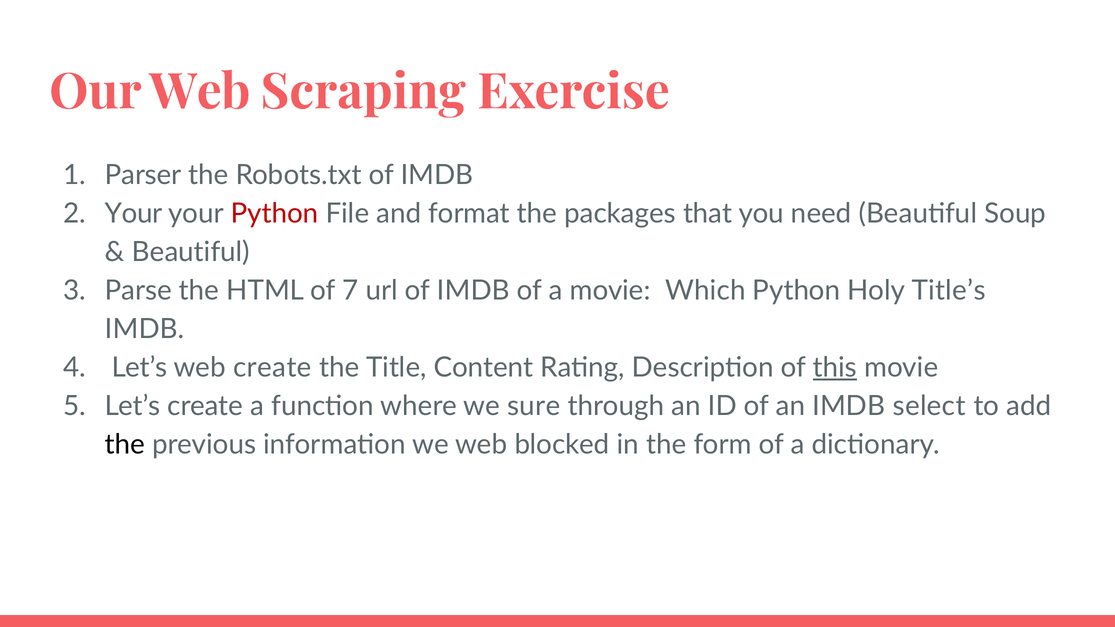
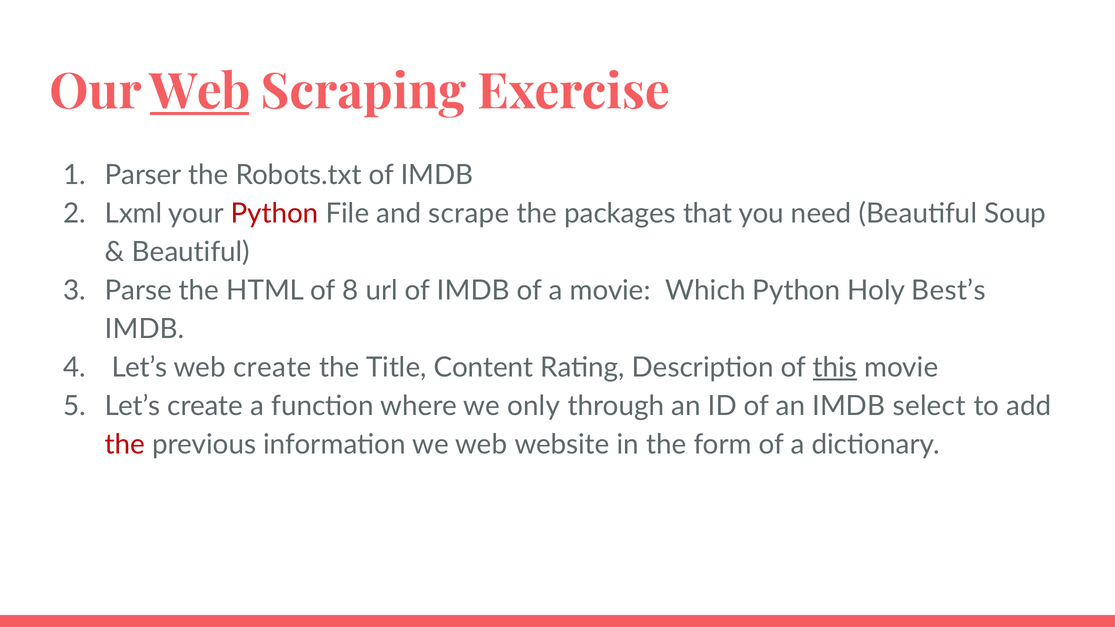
Web underline: none -> present (200, 92)
Your: Your -> Lxml (134, 214)
format: format -> scrape (469, 214)
7: 7 -> 8 (350, 291)
Title’s: Title’s -> Best’s (949, 291)
sure: sure -> only (534, 406)
the colour: black -> red (125, 445)
blocked: blocked -> website (562, 445)
